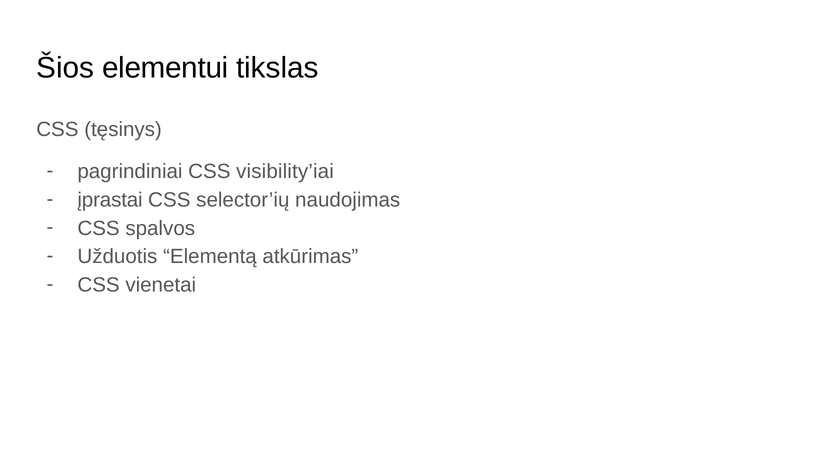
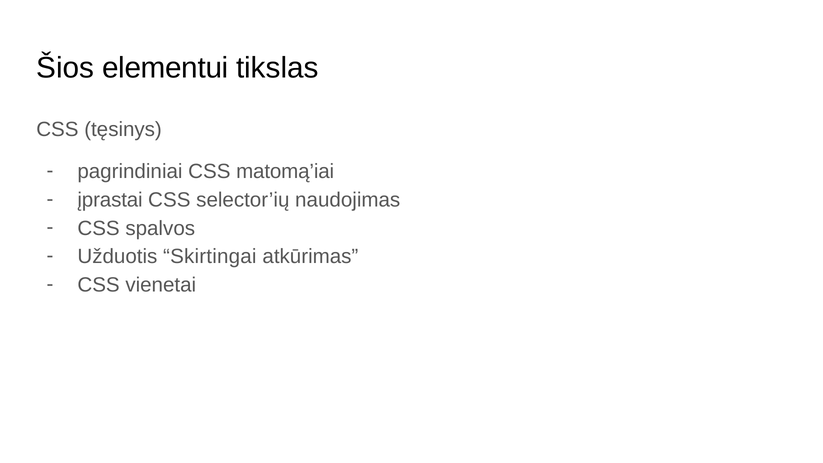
visibility’iai: visibility’iai -> matomą’iai (285, 172)
Elementą: Elementą -> Skirtingai (210, 257)
